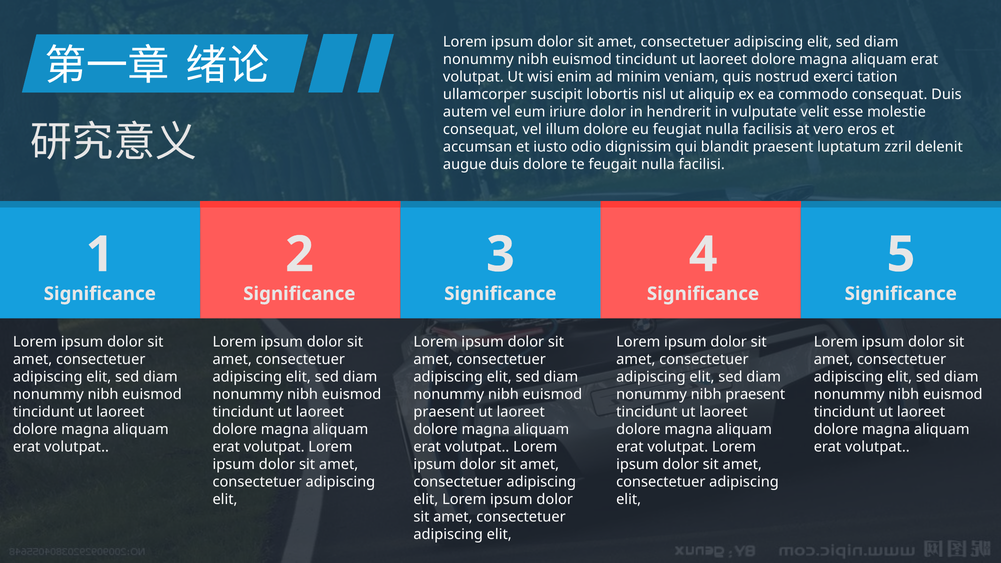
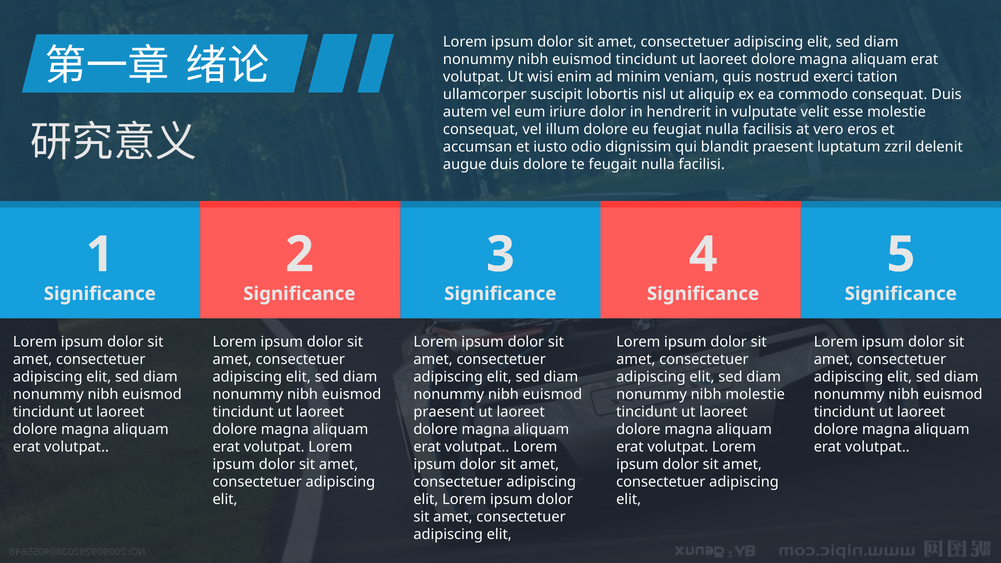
nibh praesent: praesent -> molestie (755, 394)
